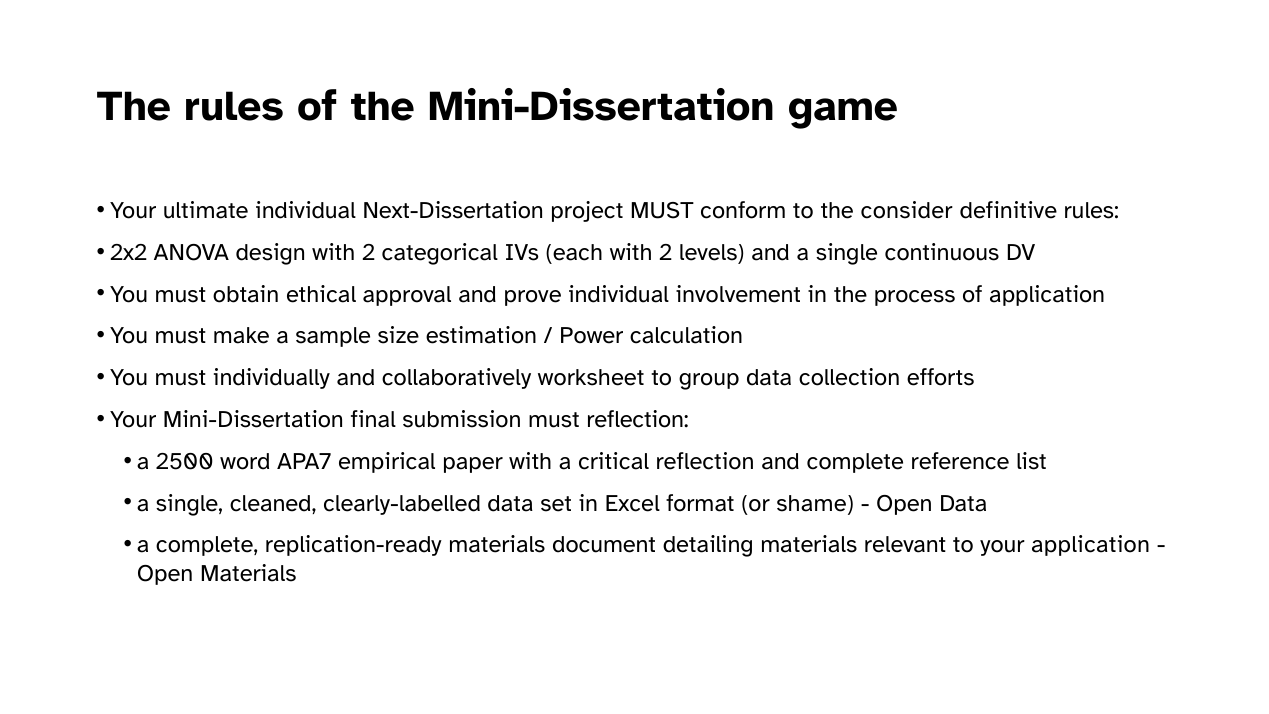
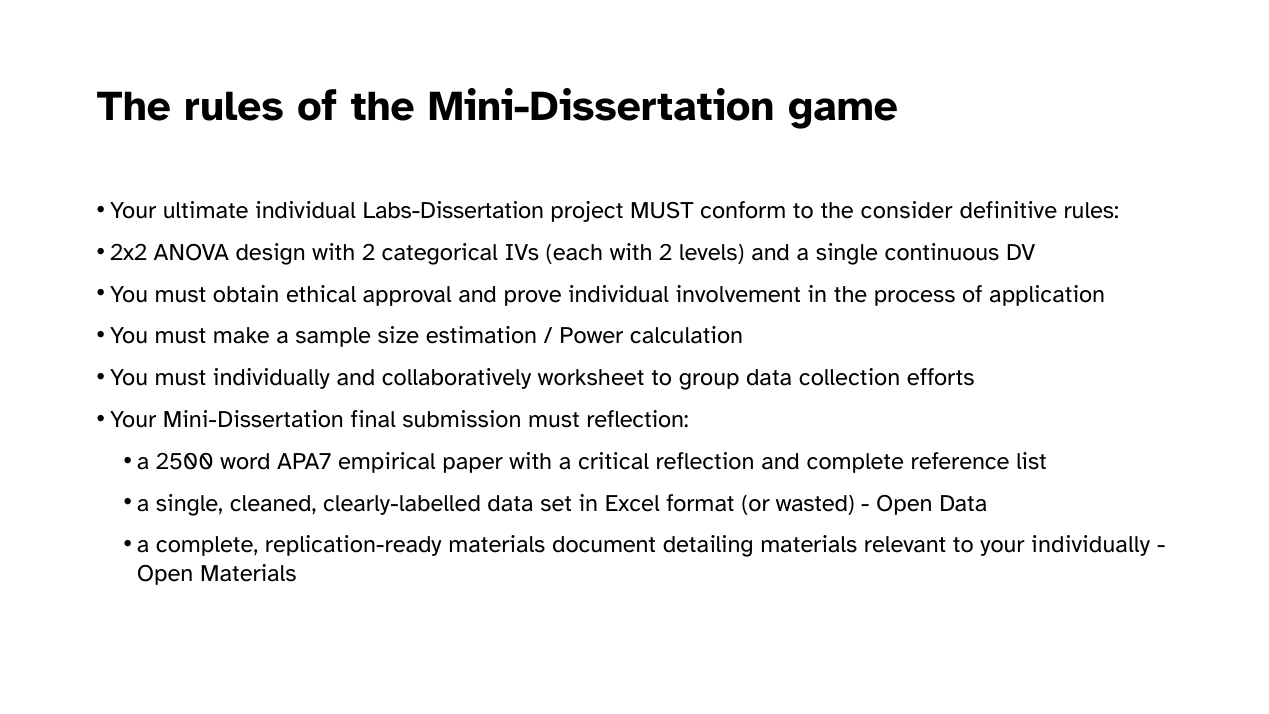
Next-Dissertation: Next-Dissertation -> Labs-Dissertation (453, 211)
shame: shame -> wasted (815, 503)
your application: application -> individually (1091, 545)
